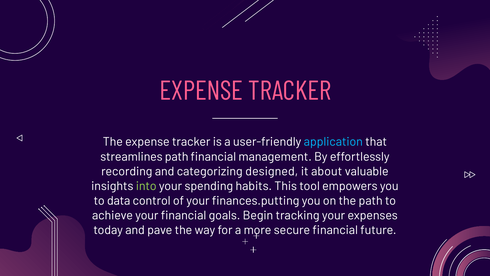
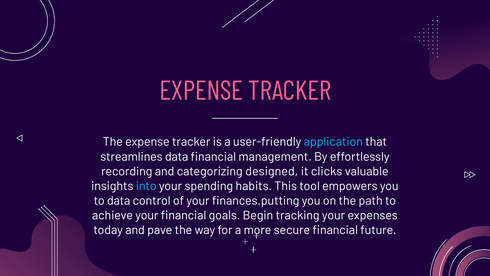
streamlines path: path -> data (177, 156)
about: about -> clicks (327, 171)
into colour: light green -> light blue (146, 186)
